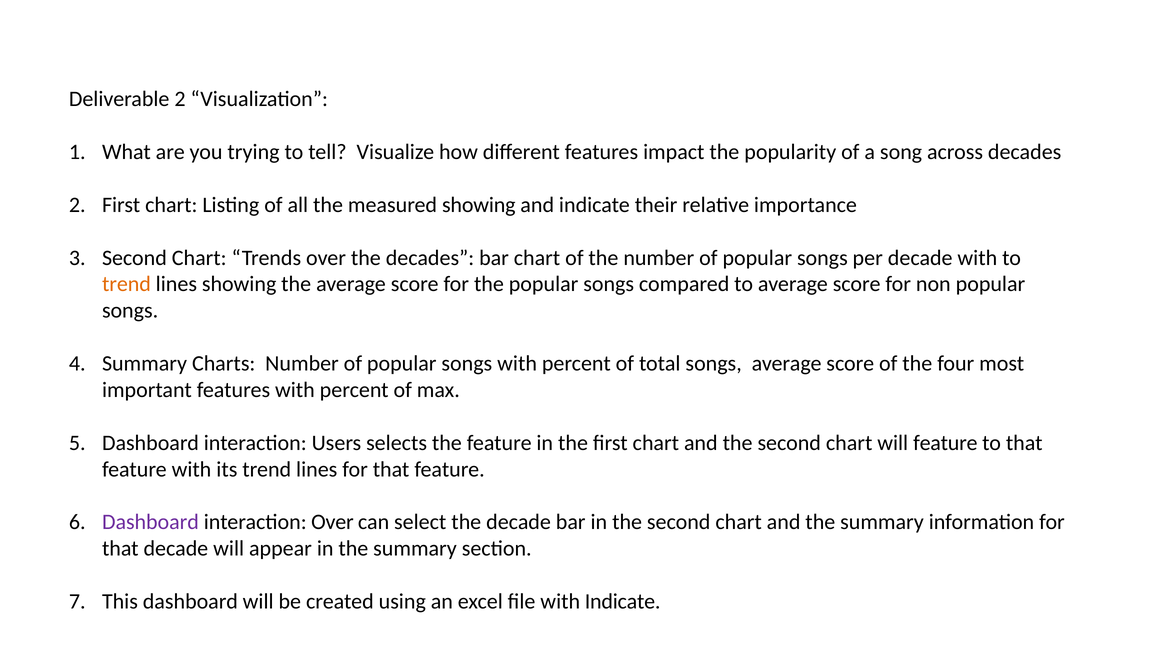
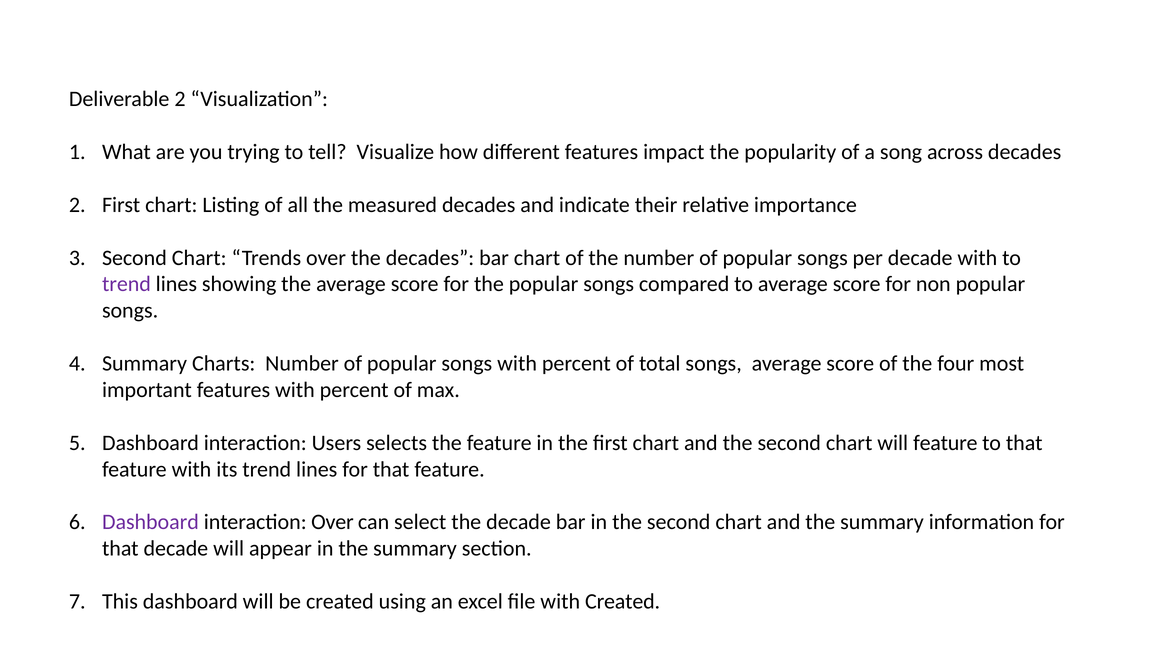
measured showing: showing -> decades (479, 205)
trend colour: orange -> purple (126, 284)
with Indicate: Indicate -> Created (623, 601)
